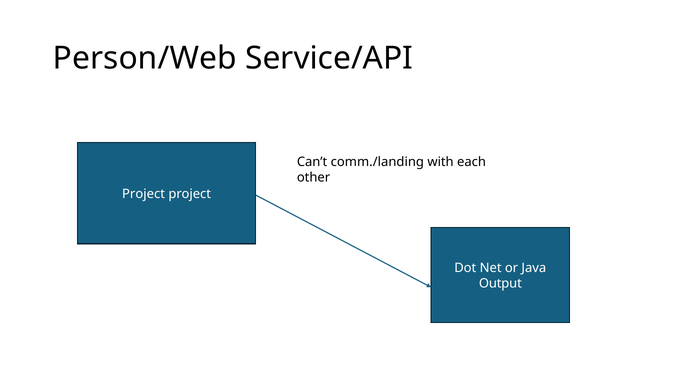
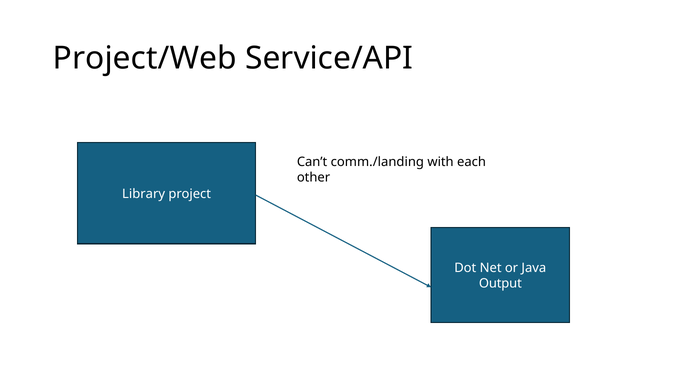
Person/Web: Person/Web -> Project/Web (145, 58)
Project: Project -> Library (144, 194)
